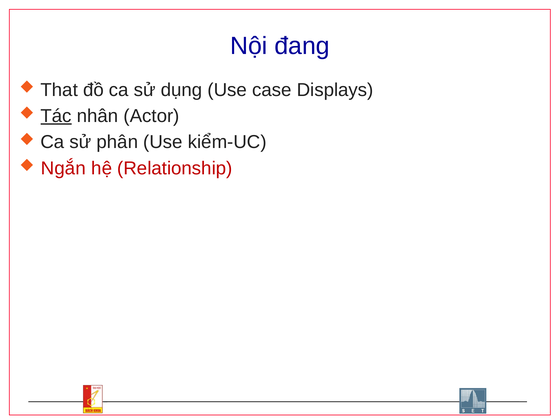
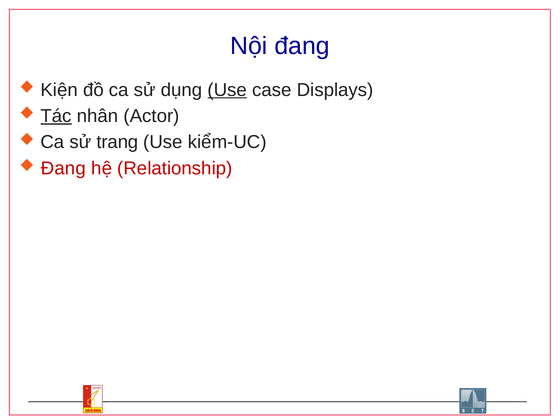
That: That -> Kiện (59, 90)
Use underline: none -> present (227, 90)
phân: phân -> trang (117, 142)
Ngắn: Ngắn -> Đang (63, 168)
